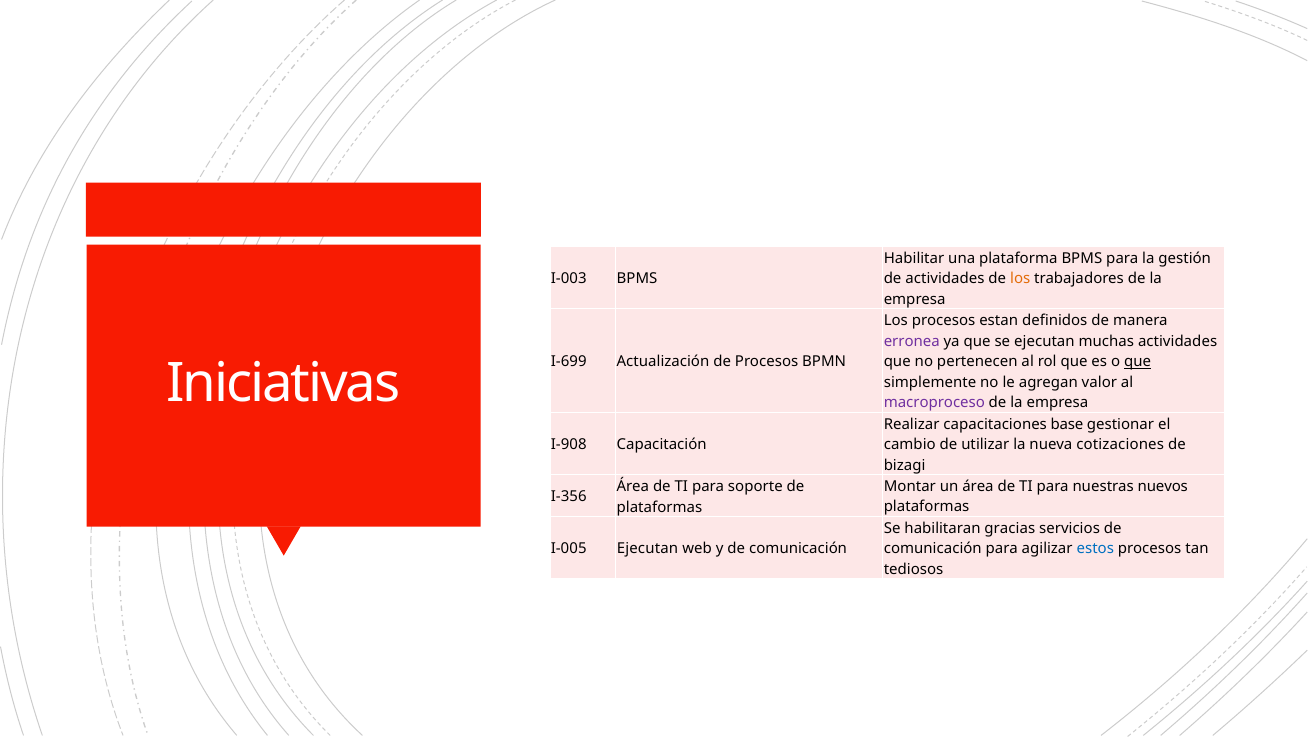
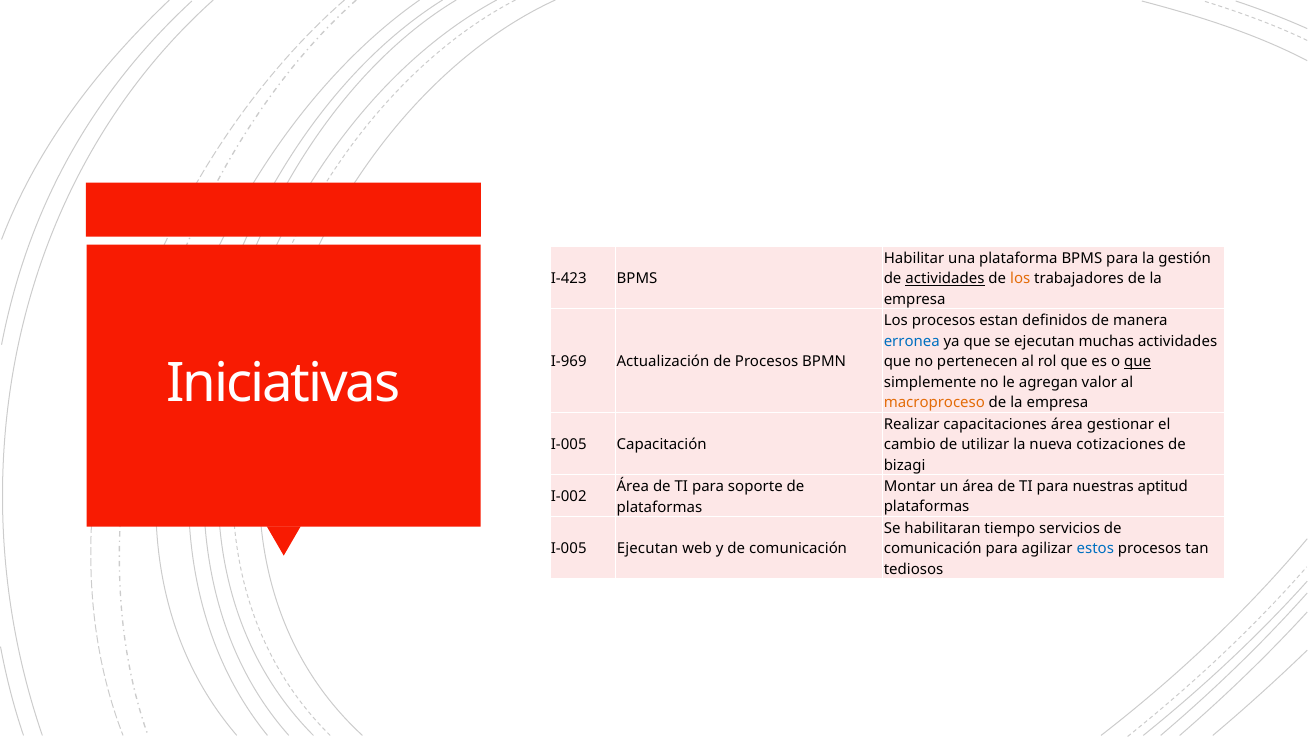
I-003: I-003 -> I-423 (569, 279)
actividades underline: none -> present (945, 279)
erronea colour: purple -> blue (912, 341)
I-699: I-699 -> I-969 (569, 362)
macroproceso colour: purple -> orange (934, 403)
capacitaciones base: base -> área (1067, 424)
I-908: I-908 -> I-005 (569, 445)
nuevos: nuevos -> aptitud (1163, 486)
I-356: I-356 -> I-002 (569, 497)
gracias: gracias -> tiempo (1010, 528)
